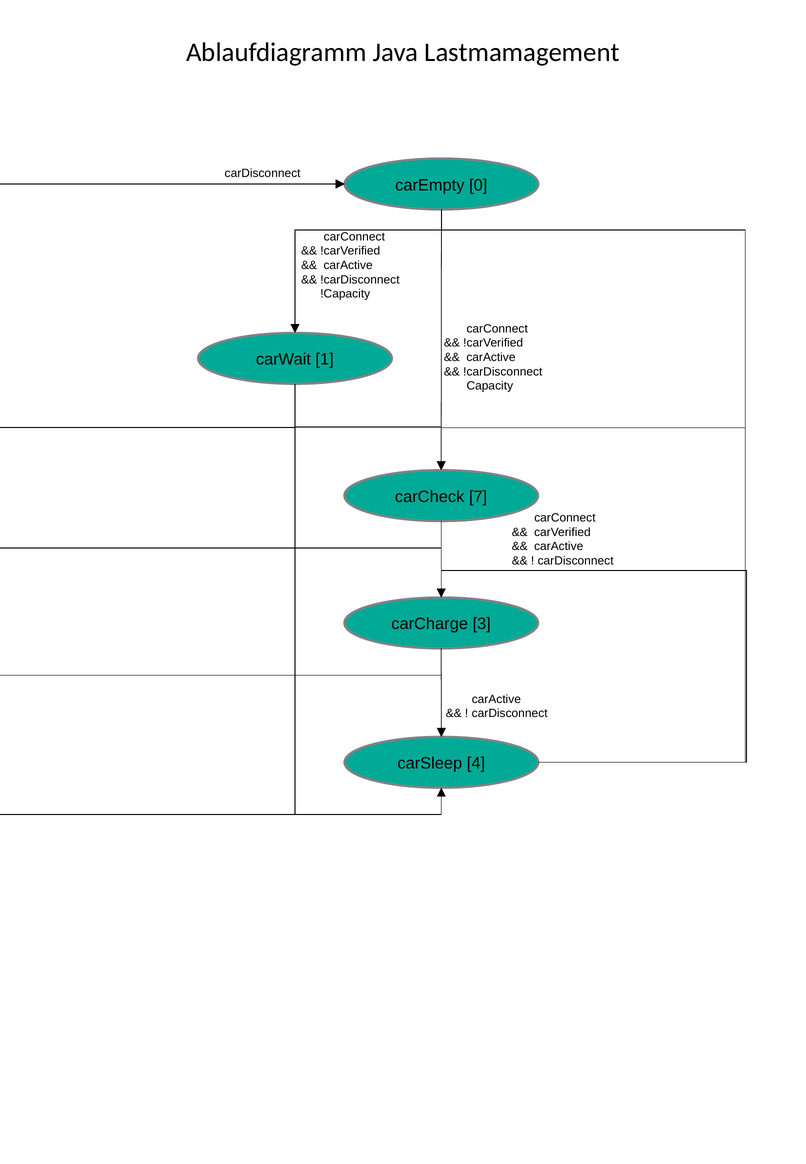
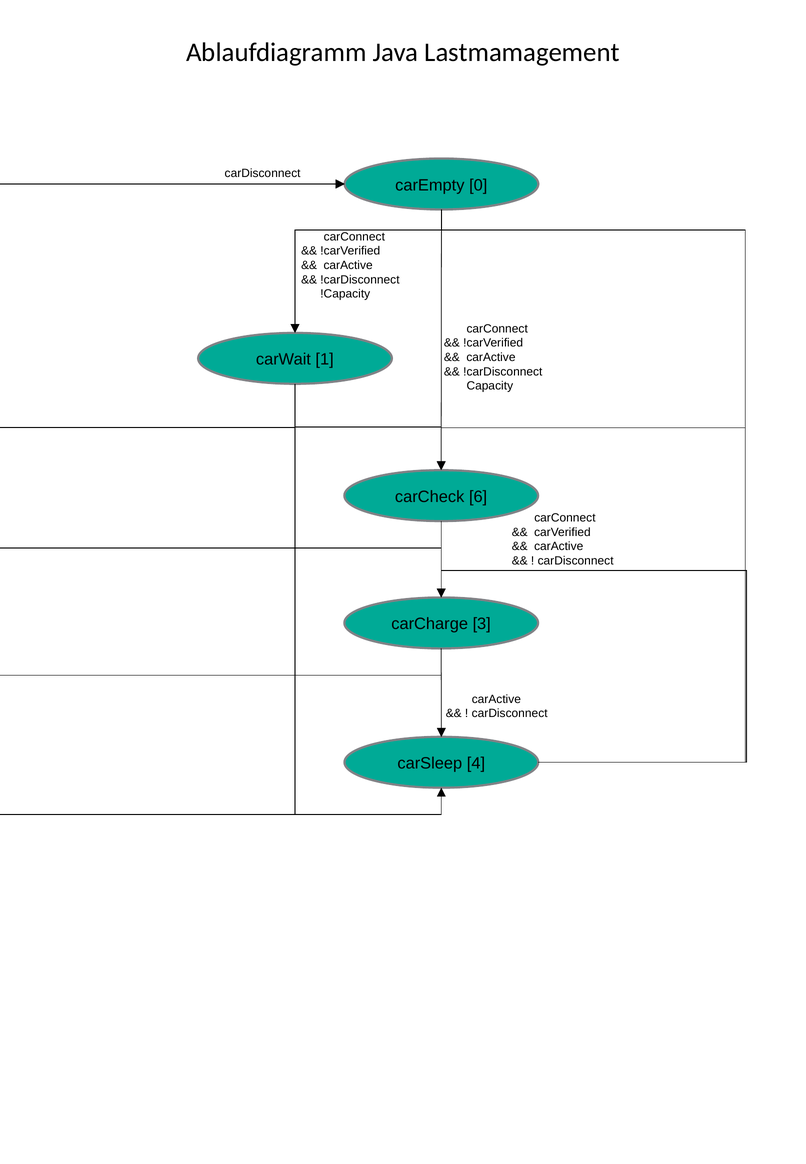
7: 7 -> 6 (478, 497)
